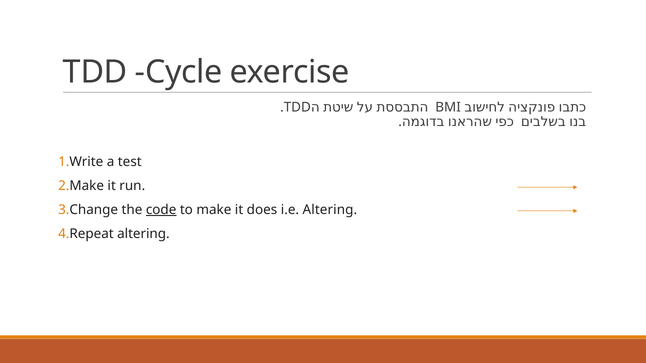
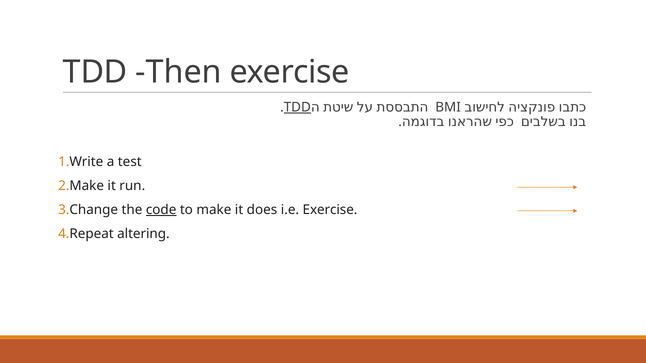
Cycle: Cycle -> Then (179, 72)
TDD underline: none -> present (297, 107)
i.e Altering: Altering -> Exercise (330, 210)
